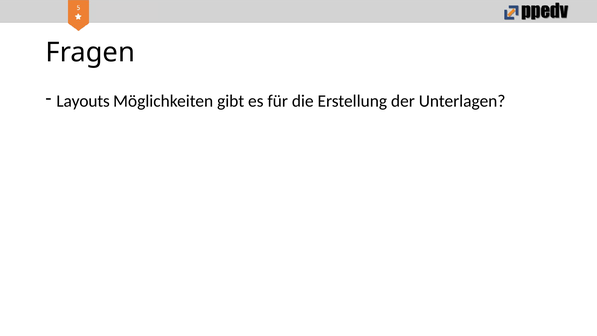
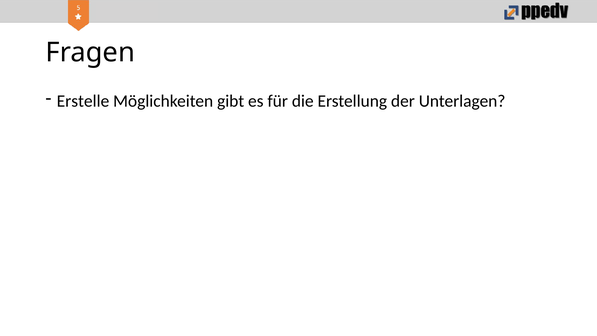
Layouts: Layouts -> Erstelle (83, 101)
